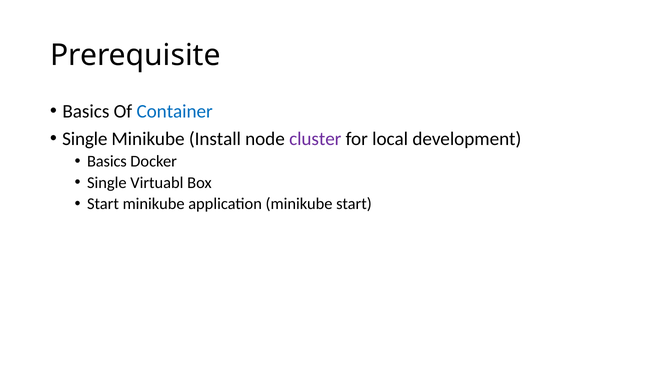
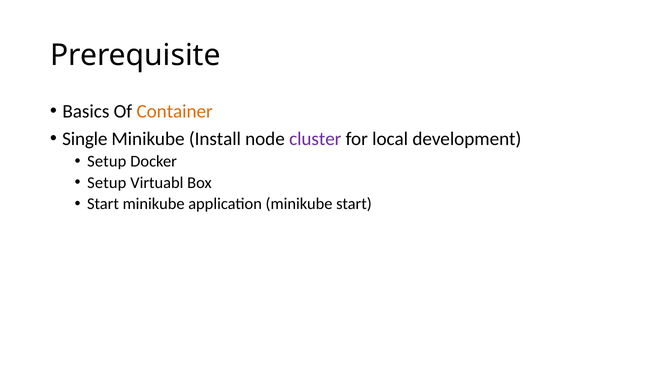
Container colour: blue -> orange (175, 111)
Basics: Basics -> Setup (107, 161)
Single: Single -> Setup (107, 182)
